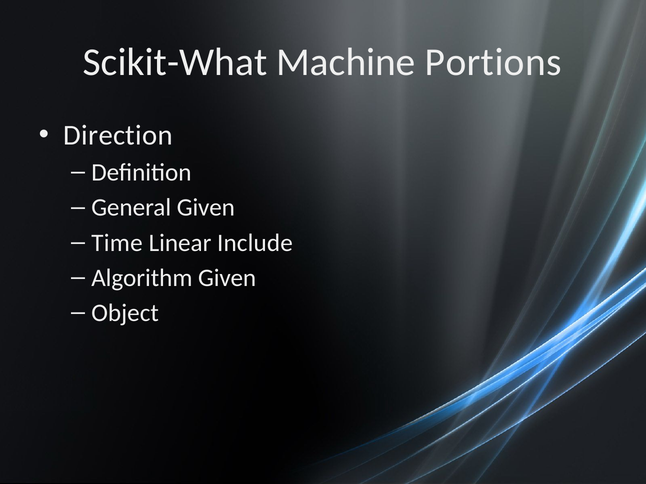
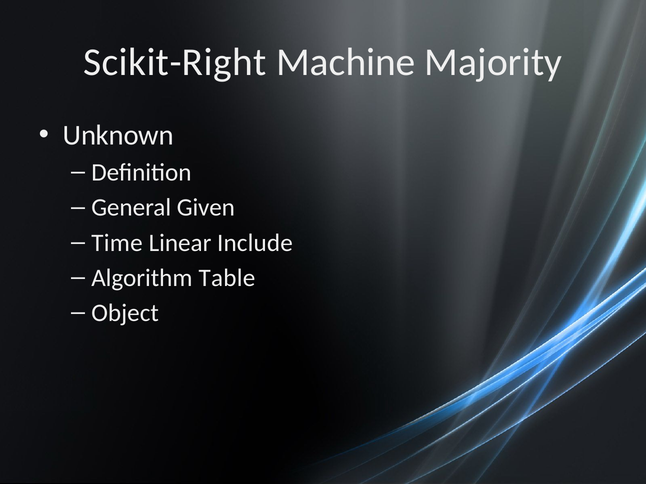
Scikit-What: Scikit-What -> Scikit-Right (175, 63)
Portions: Portions -> Majority (493, 63)
Direction: Direction -> Unknown (118, 136)
Algorithm Given: Given -> Table (227, 278)
